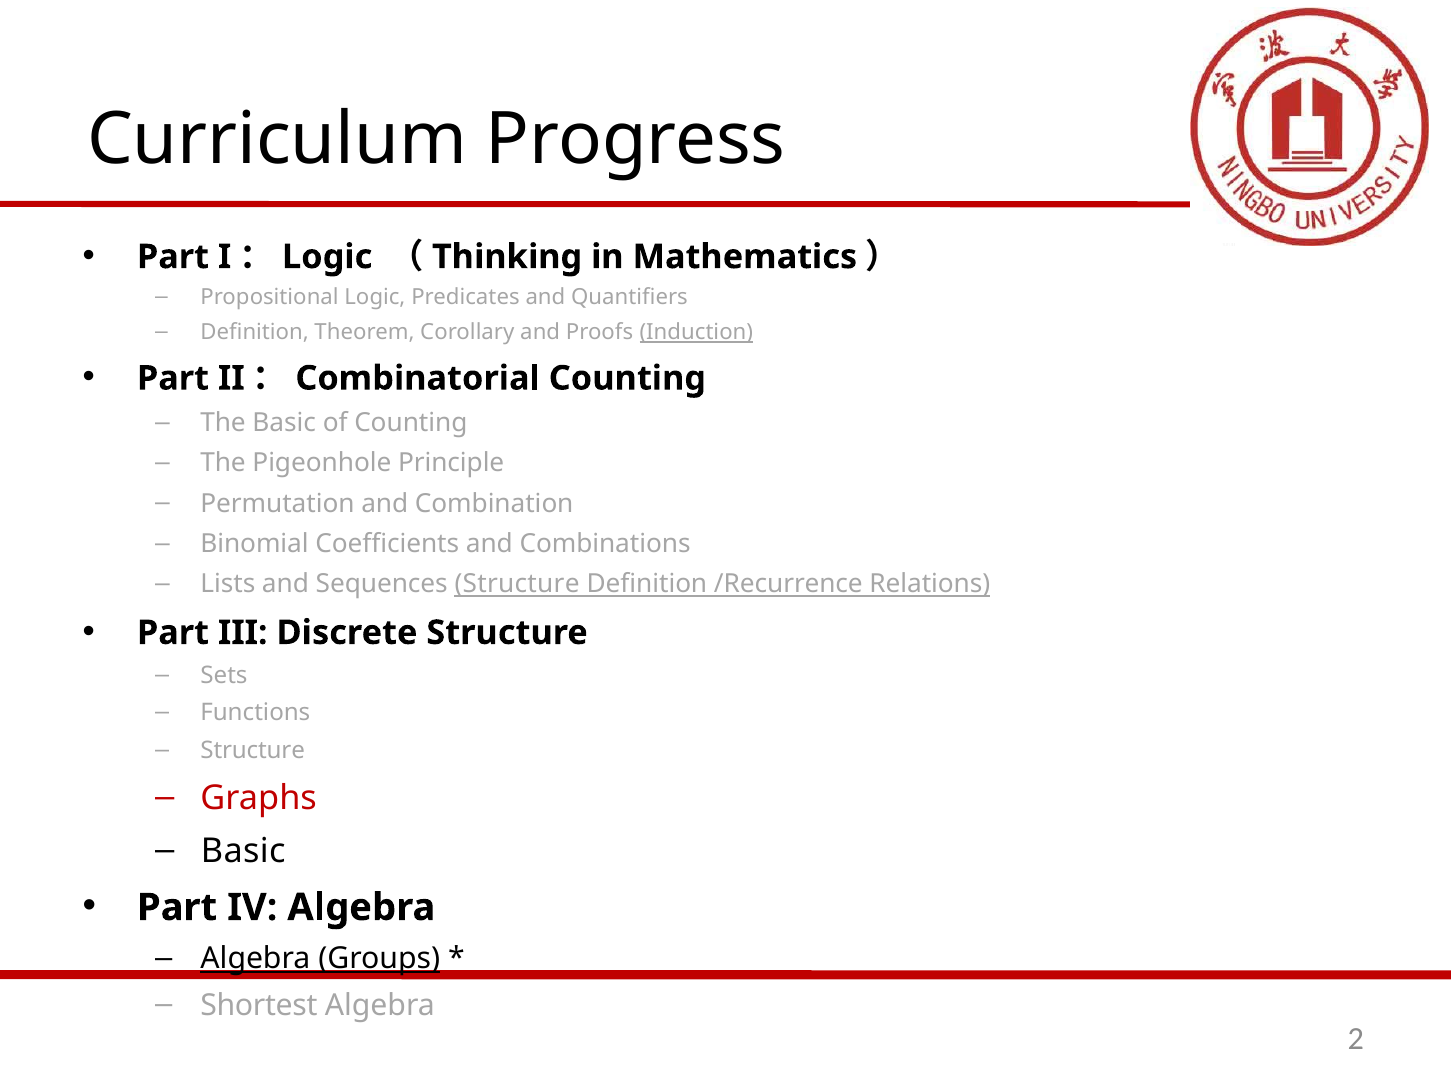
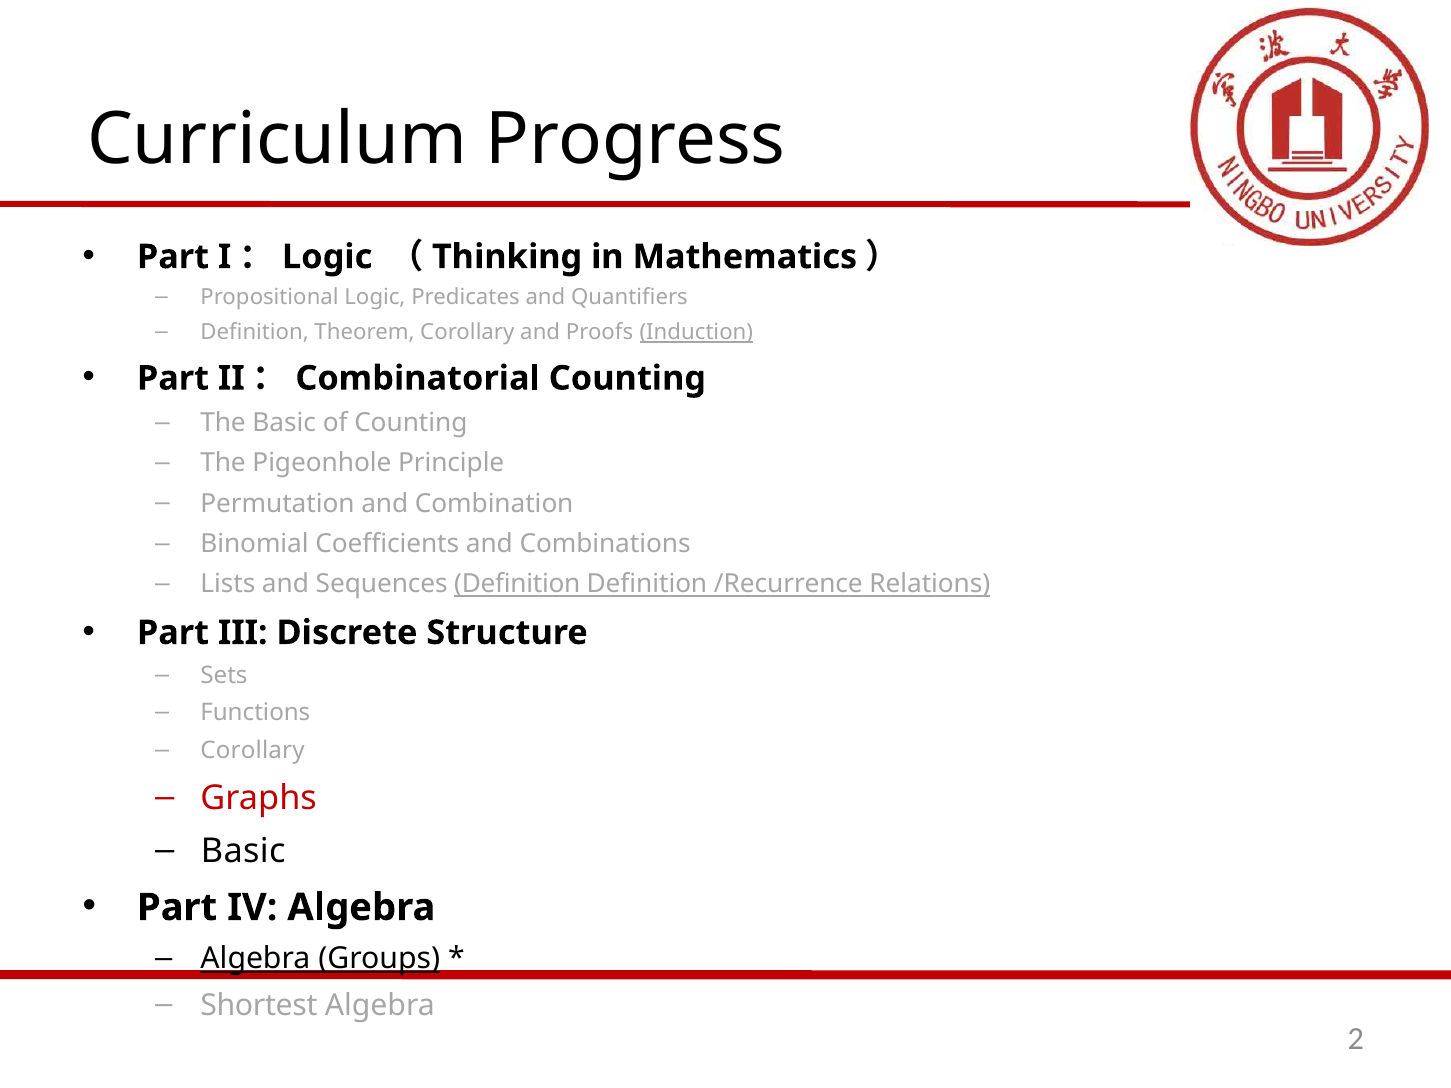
Sequences Structure: Structure -> Definition (517, 584)
Structure: Structure -> Corollary (253, 751)
